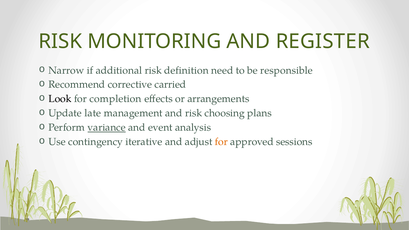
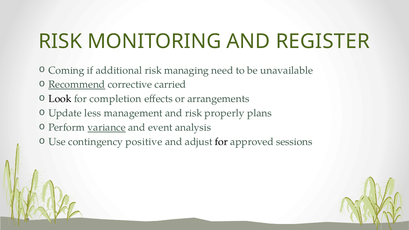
Narrow: Narrow -> Coming (66, 70)
definition: definition -> managing (187, 70)
responsible: responsible -> unavailable (287, 70)
Recommend underline: none -> present (77, 85)
late: late -> less (93, 113)
choosing: choosing -> properly (225, 113)
iterative: iterative -> positive (144, 142)
for colour: orange -> black (221, 142)
